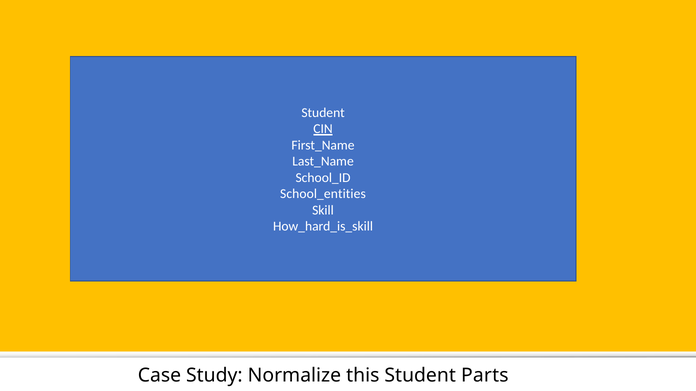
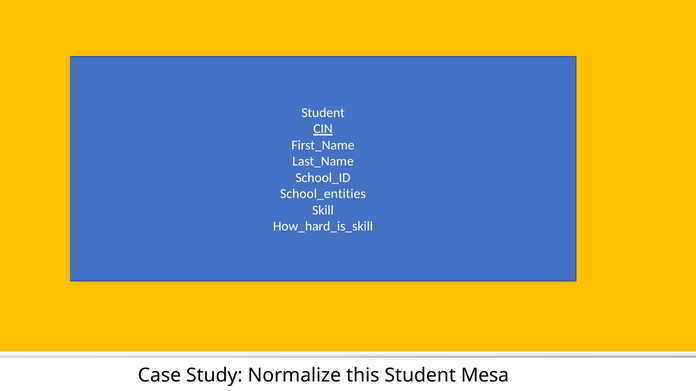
Parts: Parts -> Mesa (485, 376)
